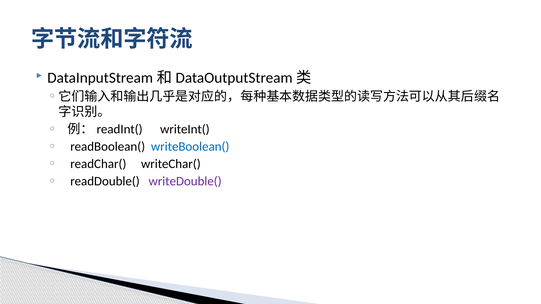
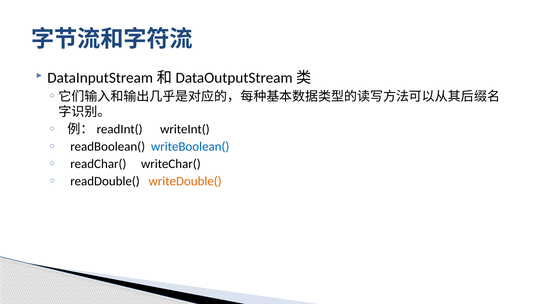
writeDouble( colour: purple -> orange (185, 182)
